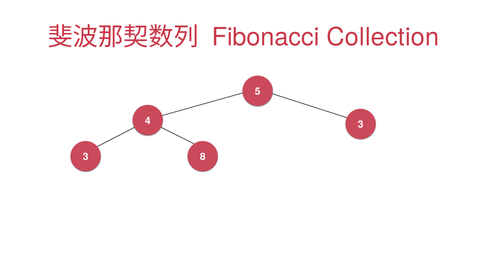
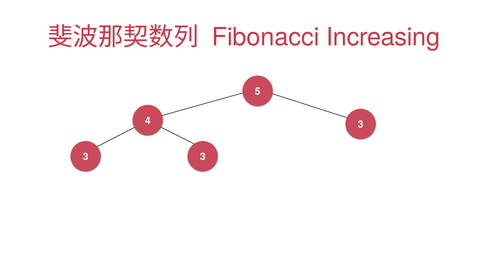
Collection: Collection -> Increasing (383, 37)
3 8: 8 -> 3 (203, 157)
